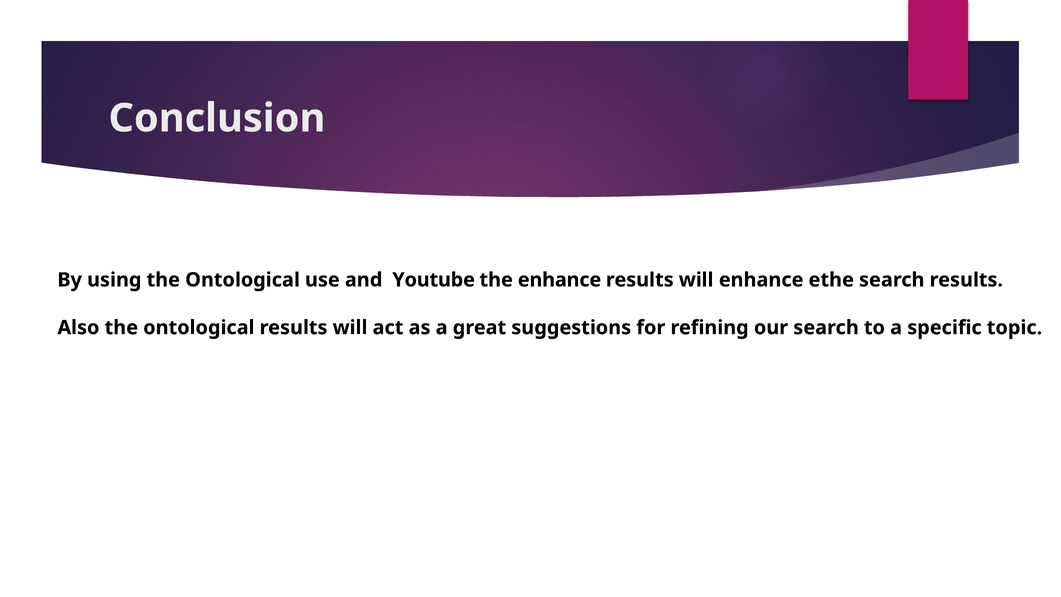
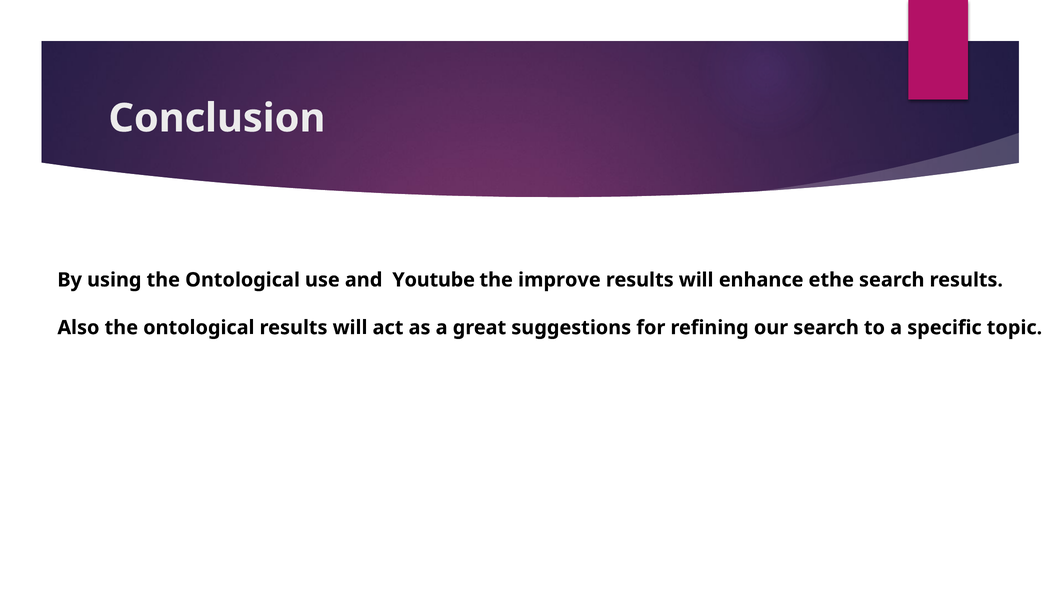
the enhance: enhance -> improve (559, 280)
